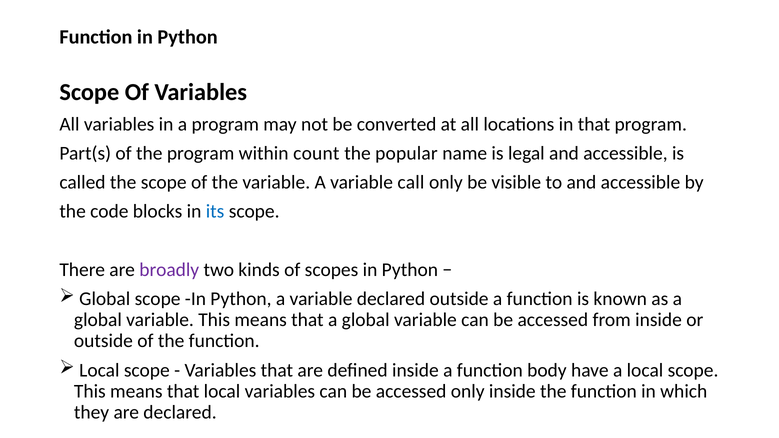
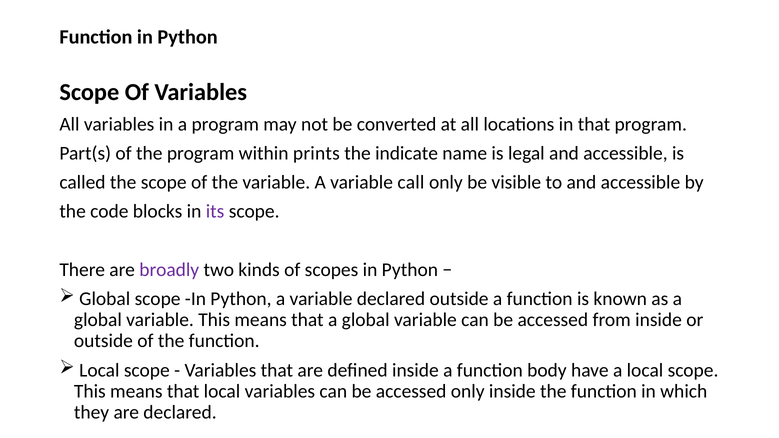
count: count -> prints (316, 153)
popular: popular -> indicate (407, 153)
its colour: blue -> purple (215, 212)
